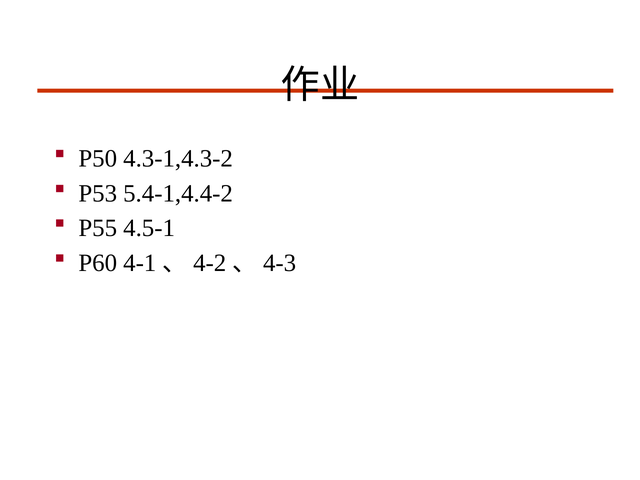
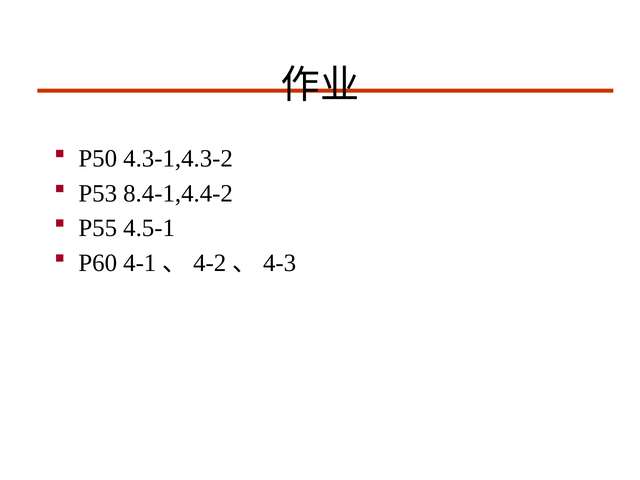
5.4-1,4.4-2: 5.4-1,4.4-2 -> 8.4-1,4.4-2 (178, 193)
